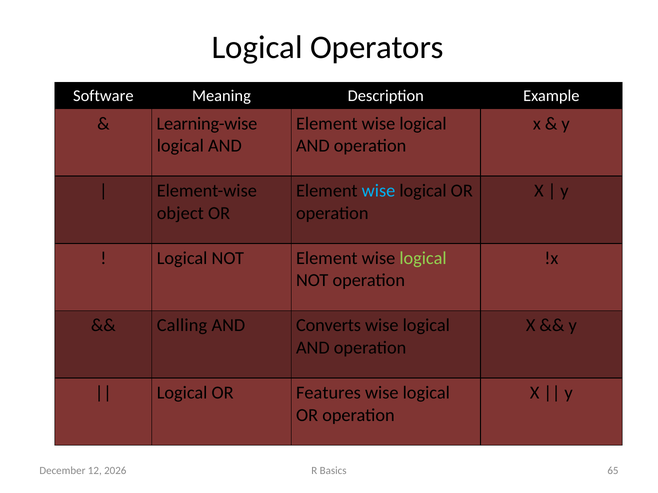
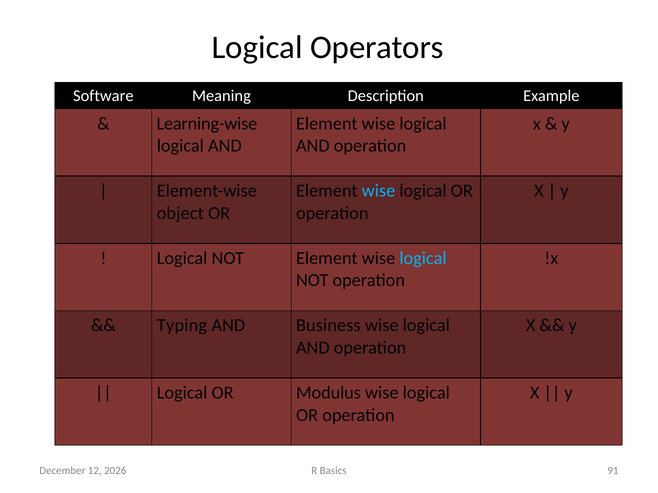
logical colour: light green -> light blue (423, 258)
Calling: Calling -> Typing (182, 326)
Converts: Converts -> Business (328, 326)
Features: Features -> Modulus (328, 393)
65: 65 -> 91 (613, 471)
